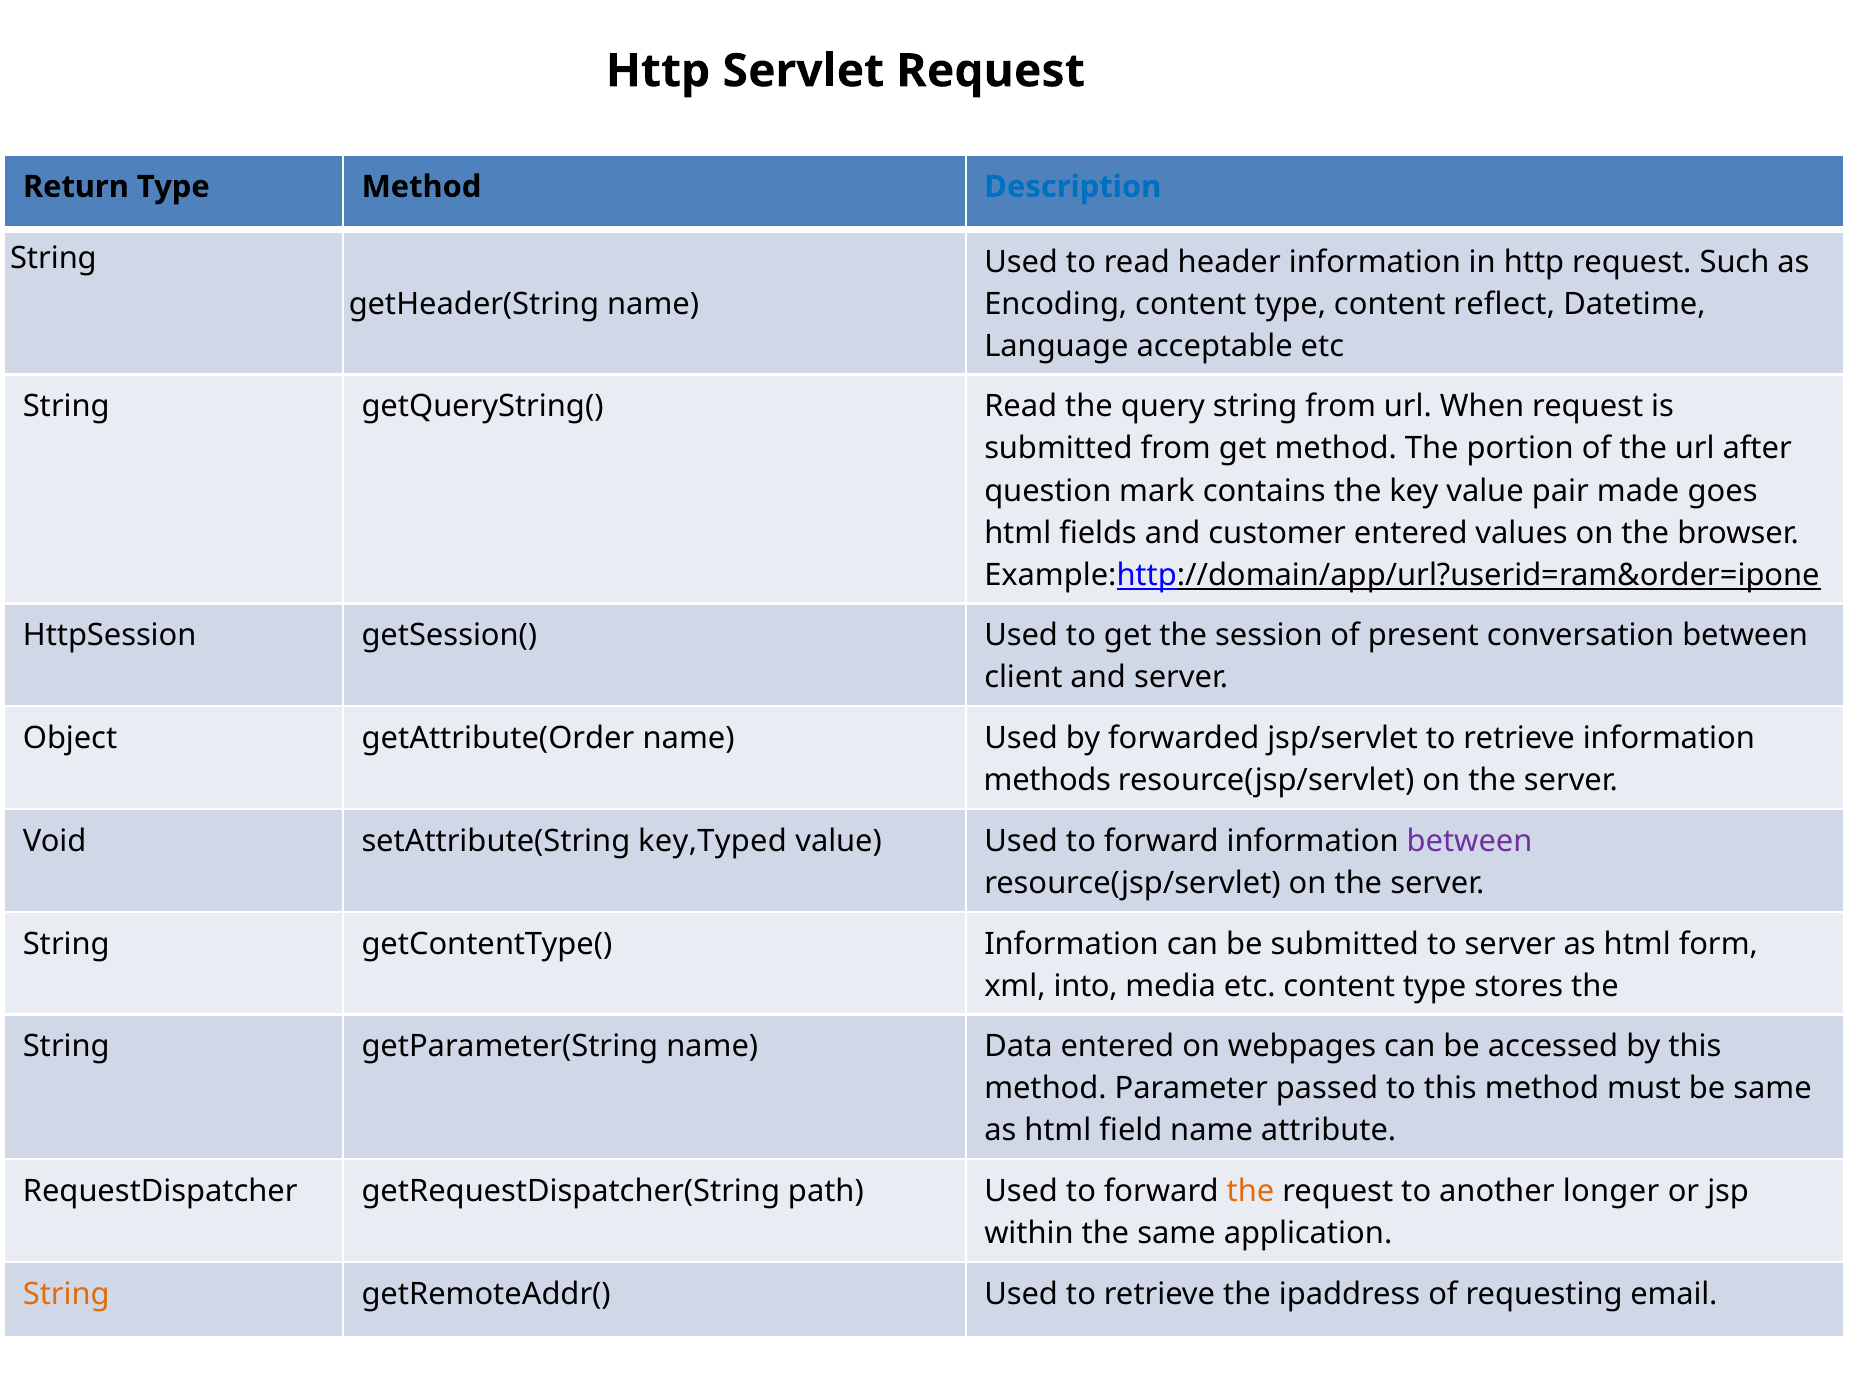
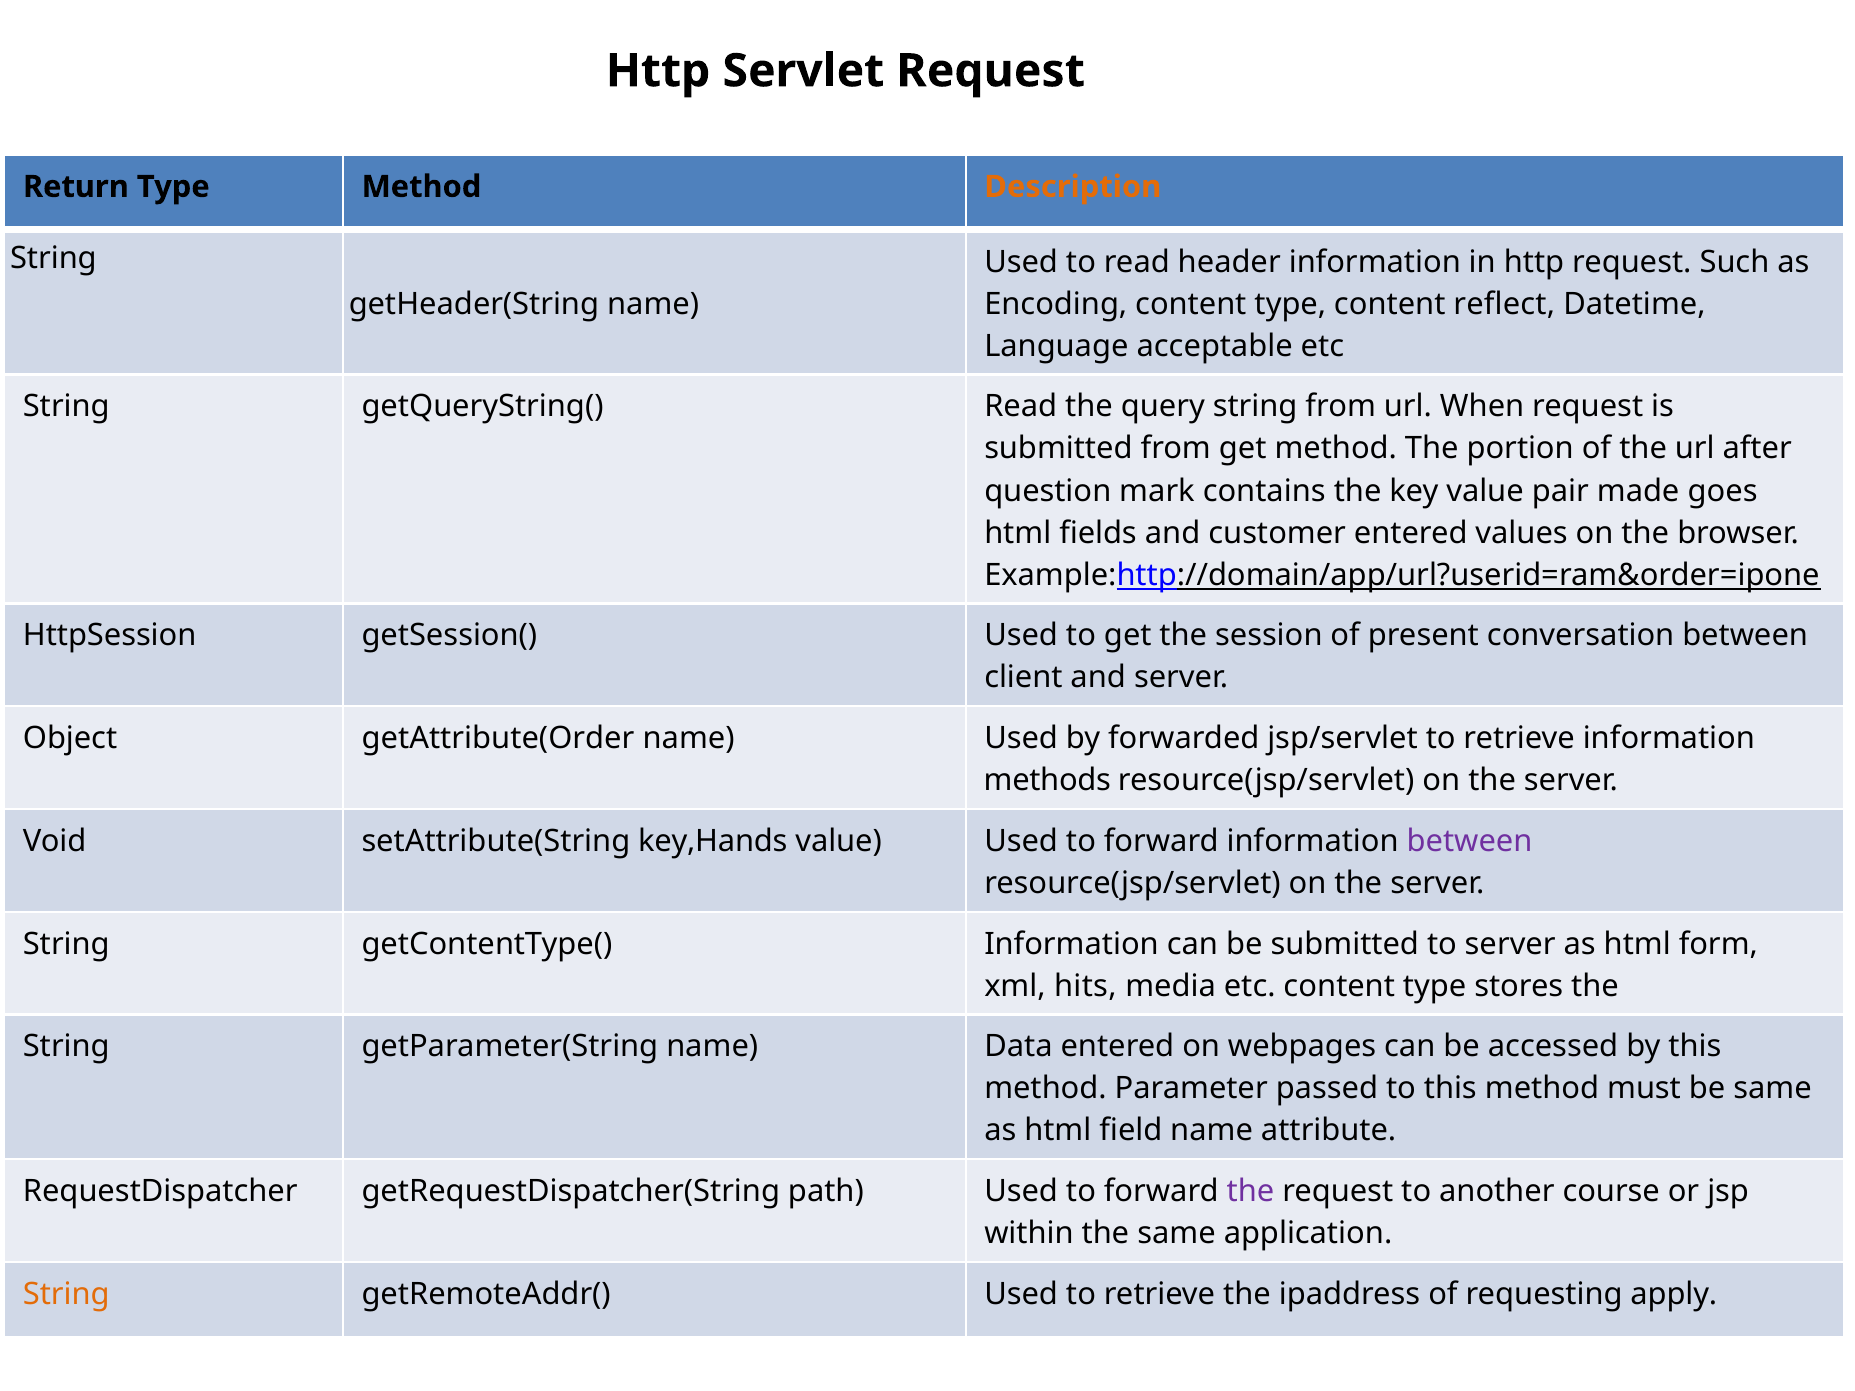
Description colour: blue -> orange (1073, 187)
key,Typed: key,Typed -> key,Hands (713, 841)
into: into -> hits (1085, 986)
the colour: orange -> purple (1251, 1192)
longer: longer -> course (1611, 1192)
email: email -> apply (1674, 1294)
